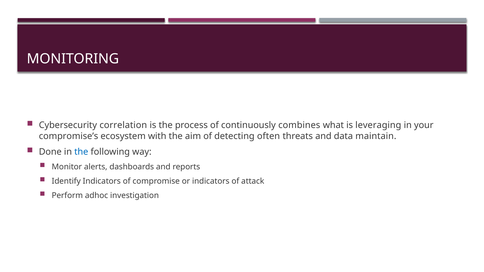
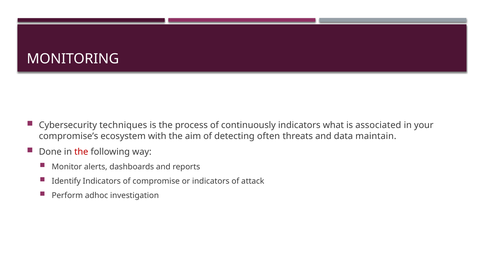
correlation: correlation -> techniques (123, 125)
continuously combines: combines -> indicators (299, 125)
leveraging: leveraging -> associated (378, 125)
the colour: blue -> red (81, 152)
